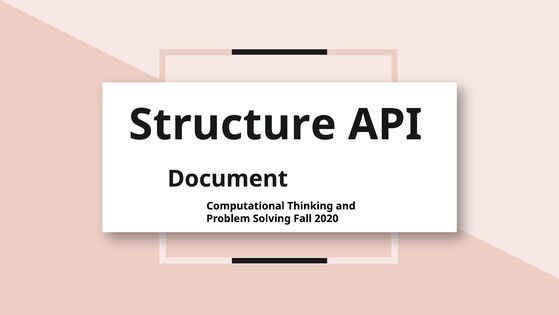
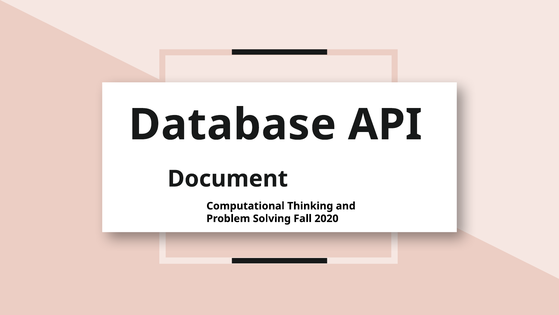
Structure: Structure -> Database (232, 125)
